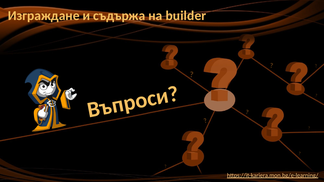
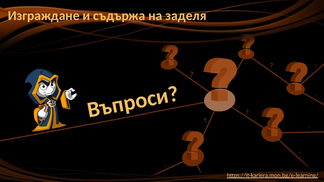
builder: builder -> заделя (186, 16)
